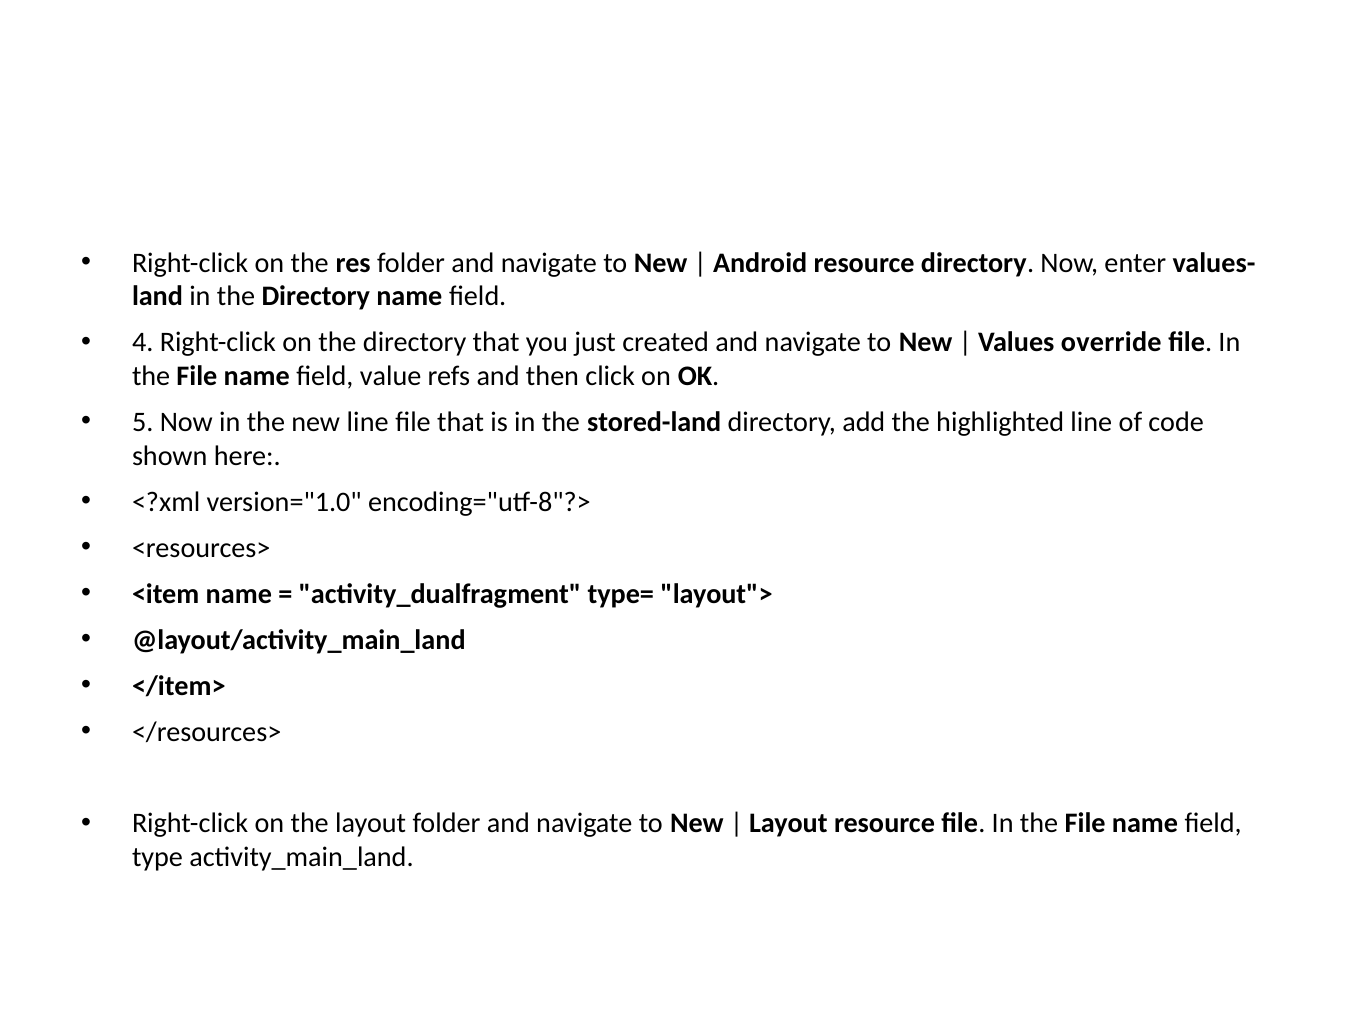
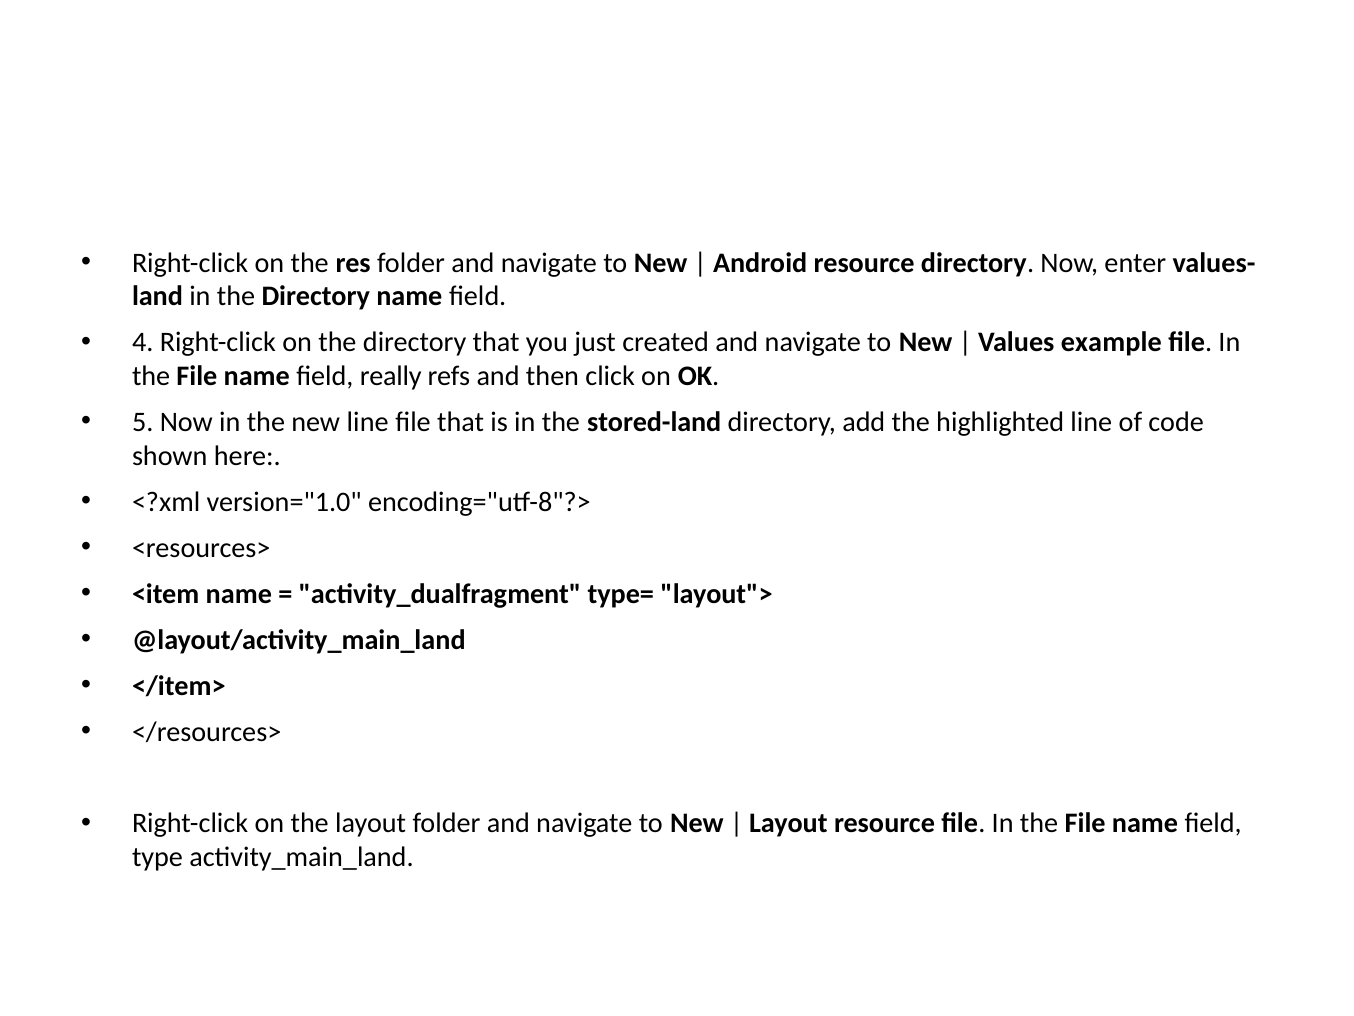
override: override -> example (1111, 342)
value: value -> really (391, 376)
